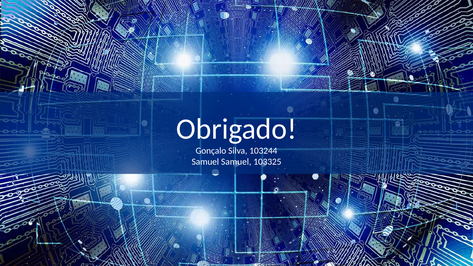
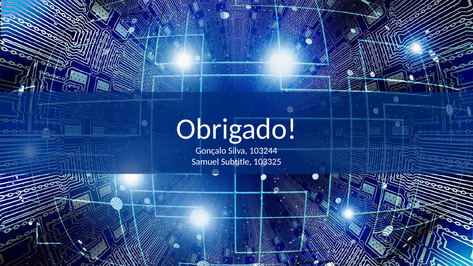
Samuel Samuel: Samuel -> Subtitle (236, 162)
